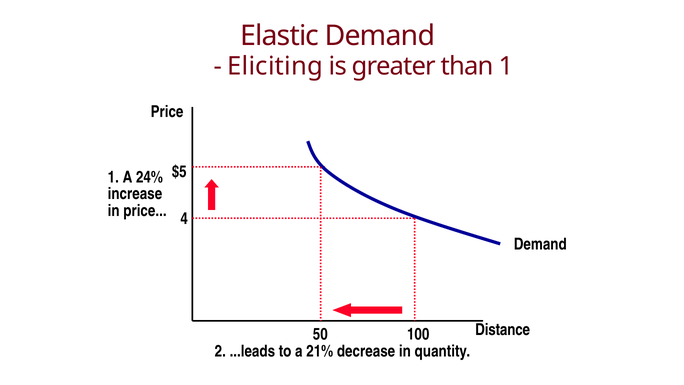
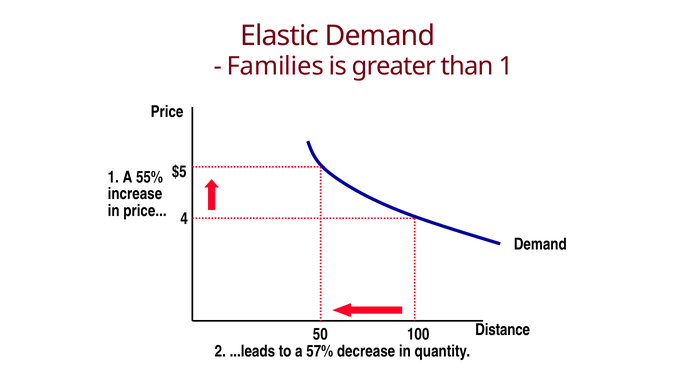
Eliciting: Eliciting -> Families (275, 66)
24%: 24% -> 55% (149, 177)
21%: 21% -> 57% (320, 351)
